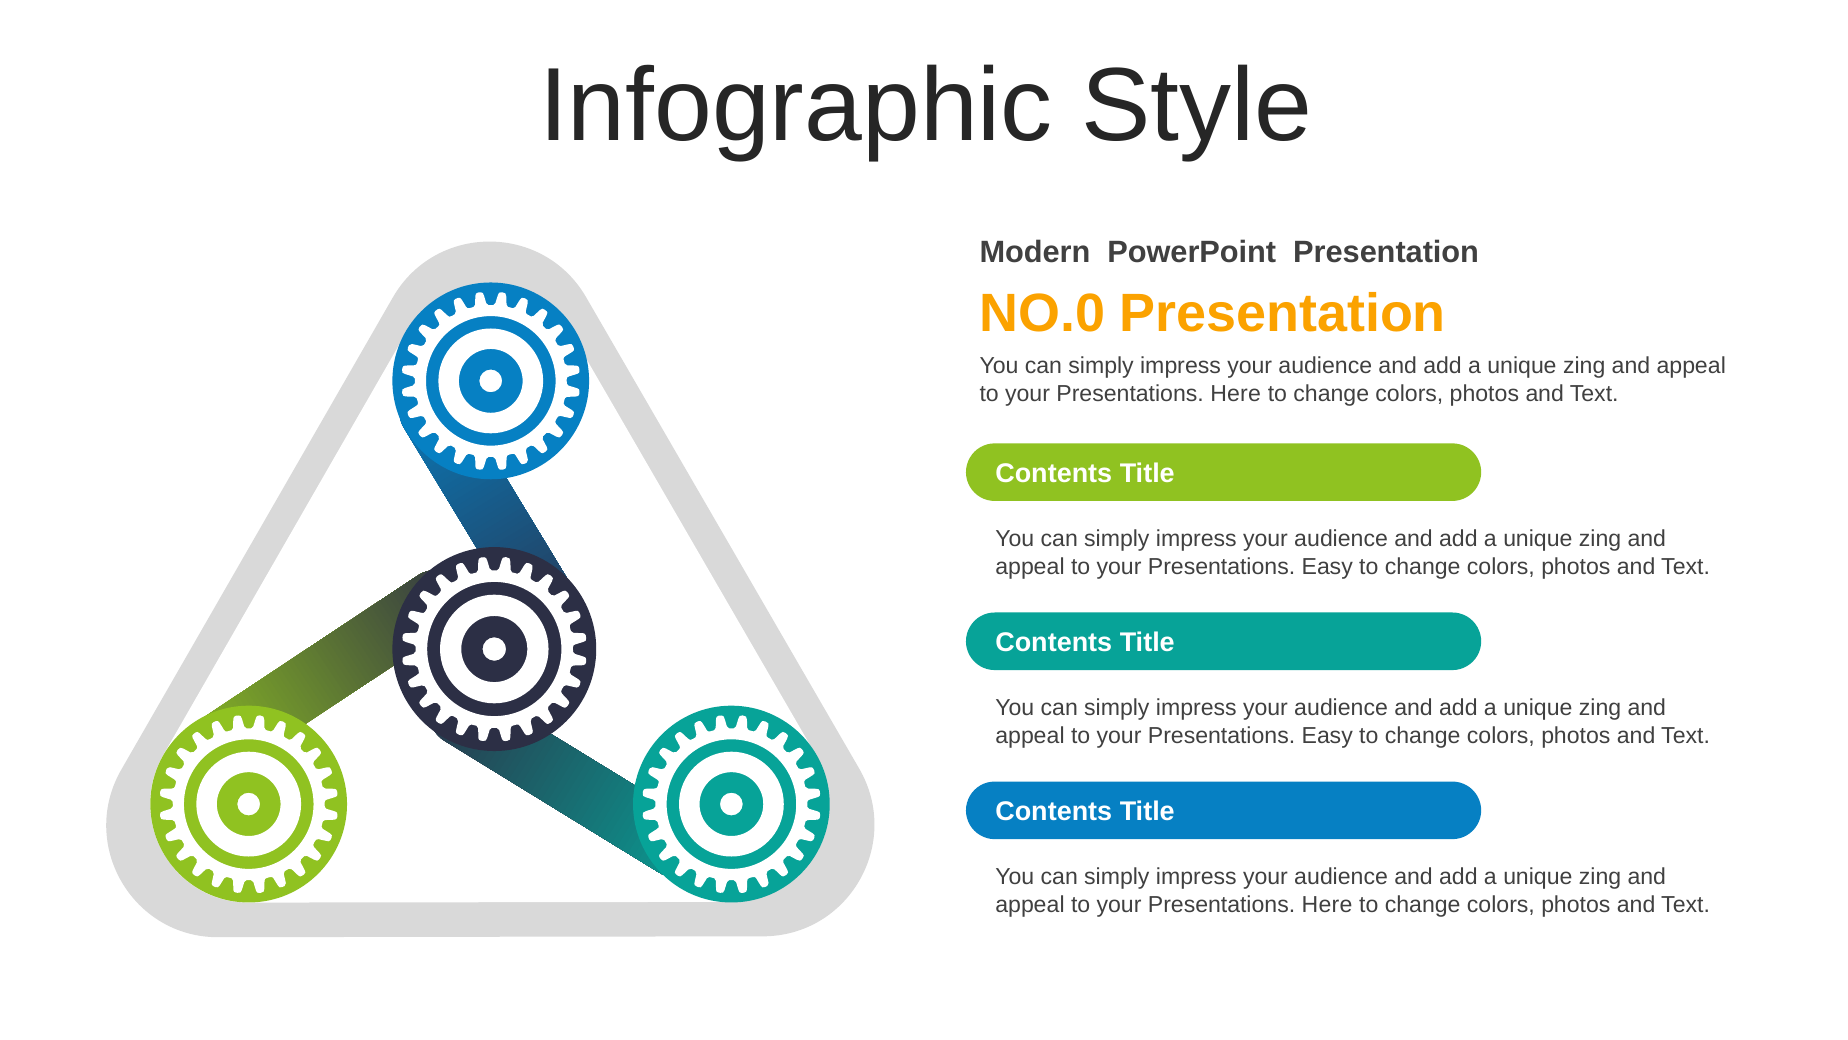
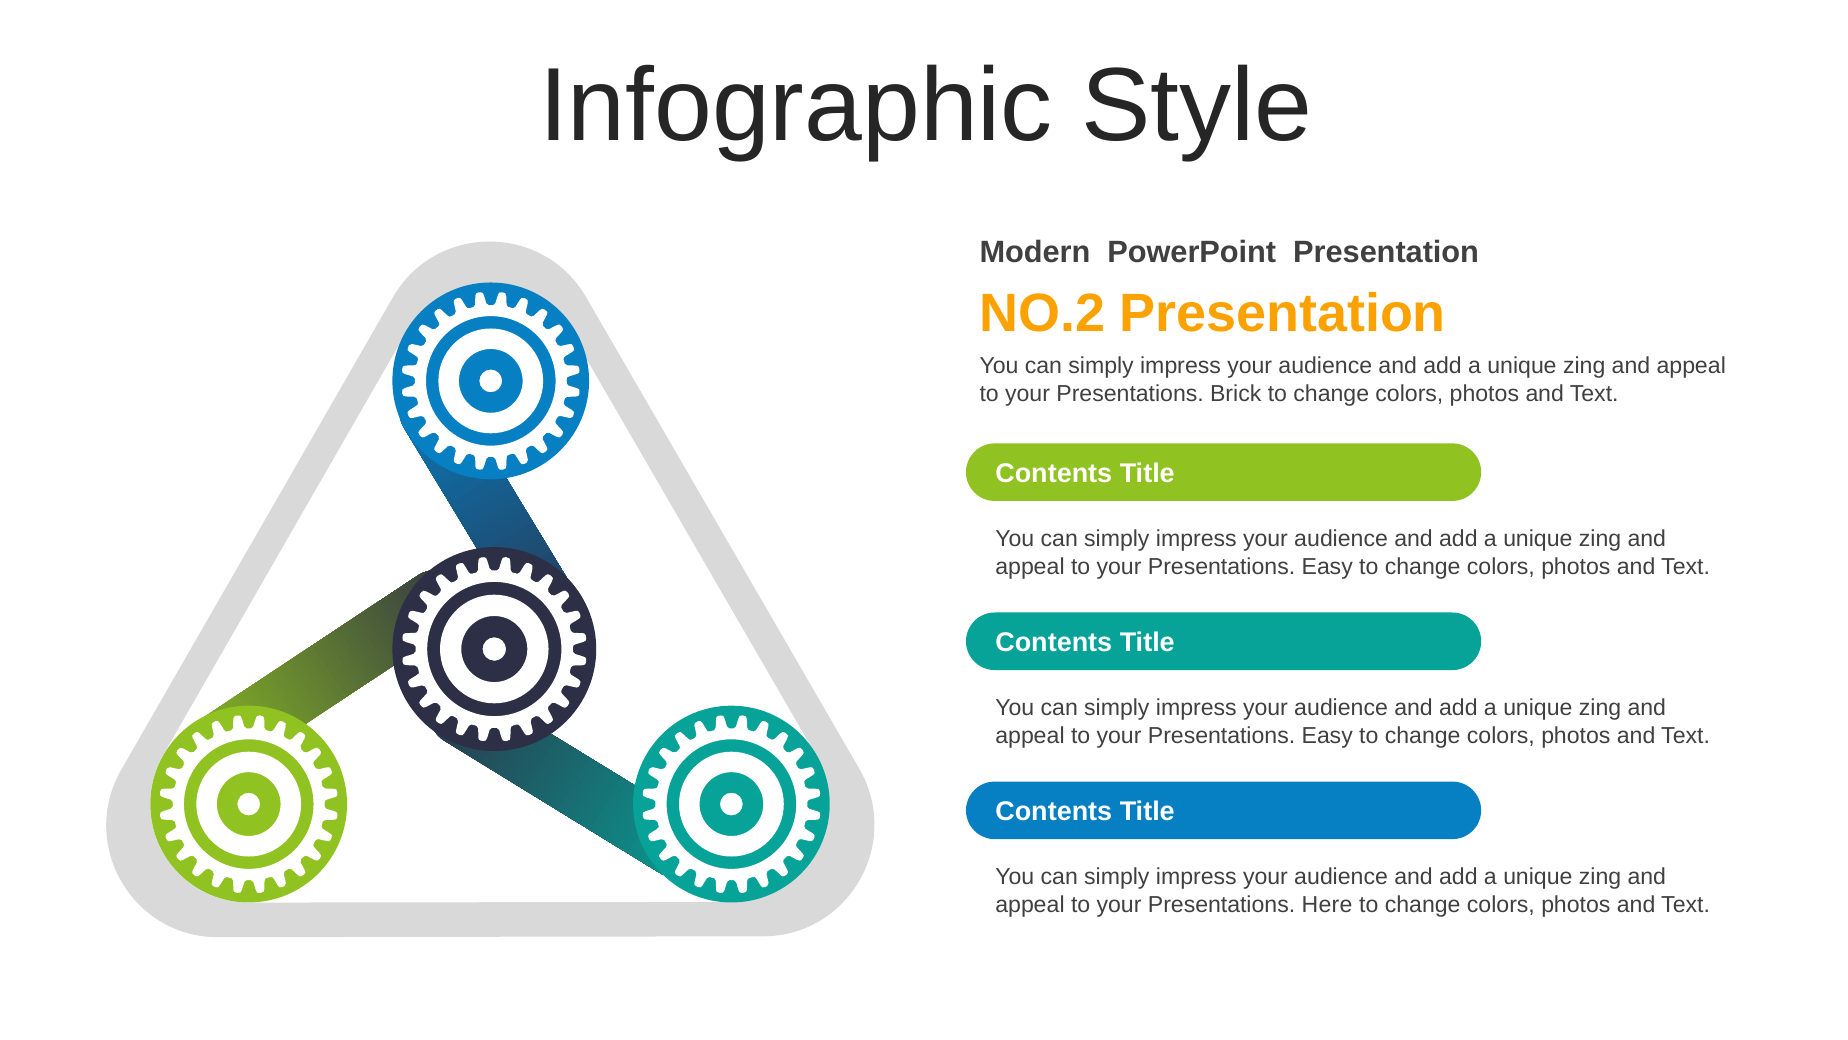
NO.0: NO.0 -> NO.2 (1042, 313)
Here: Here -> Brick (1236, 394)
